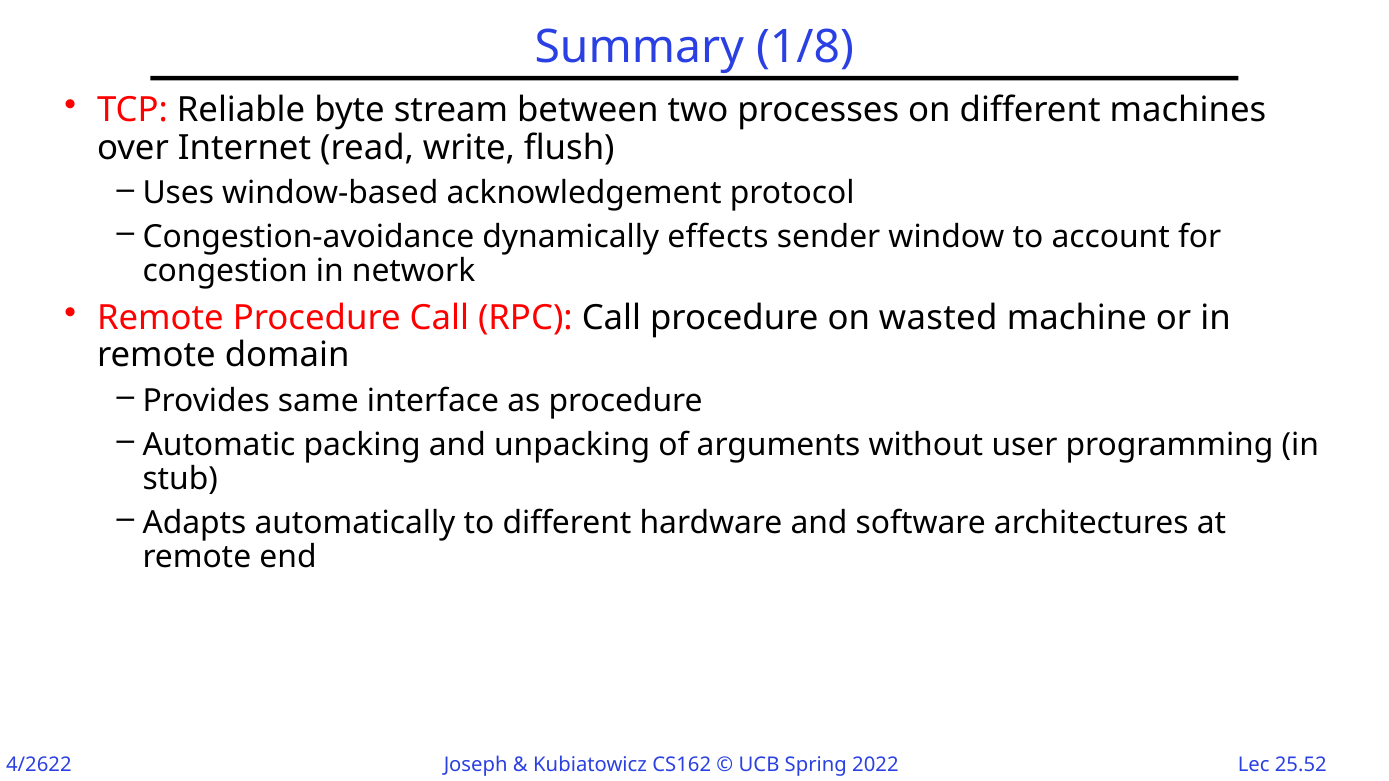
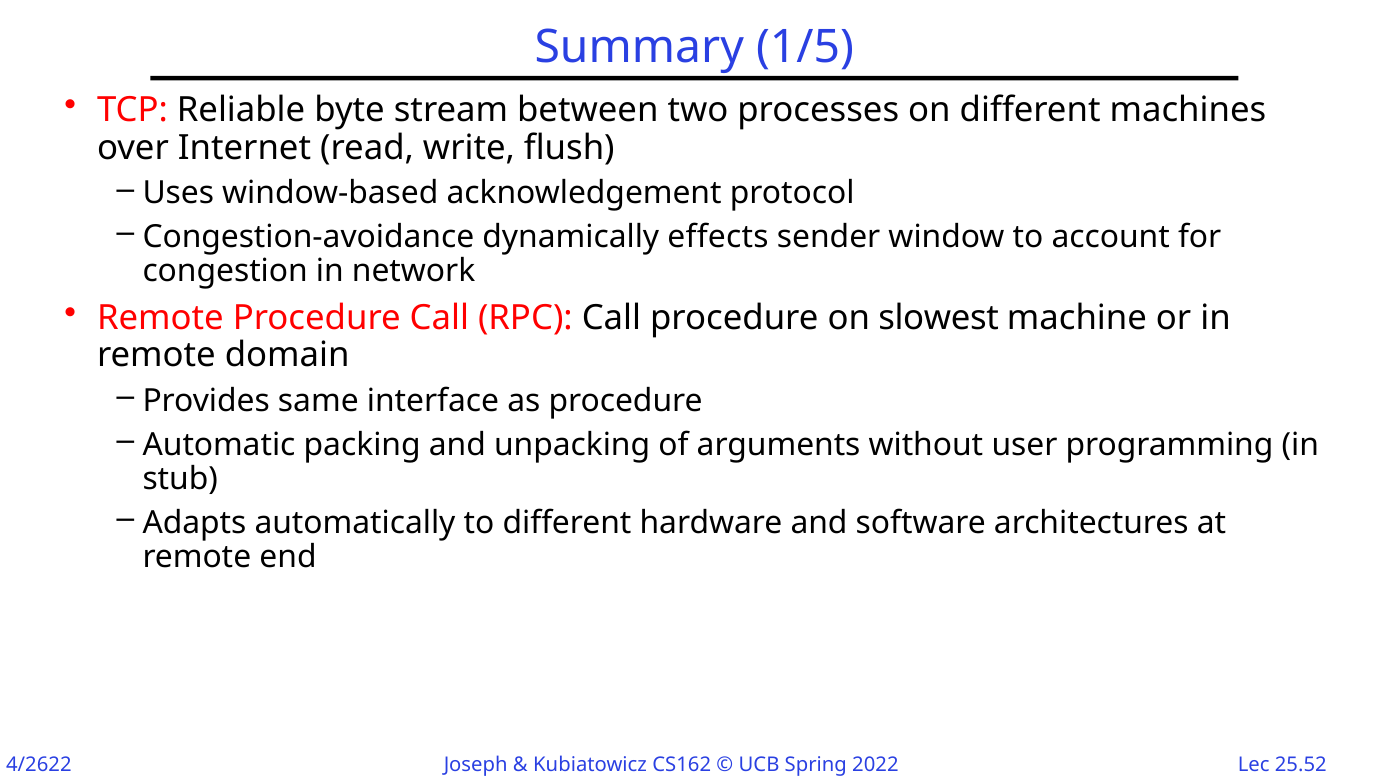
1/8: 1/8 -> 1/5 (805, 47)
wasted: wasted -> slowest (939, 318)
